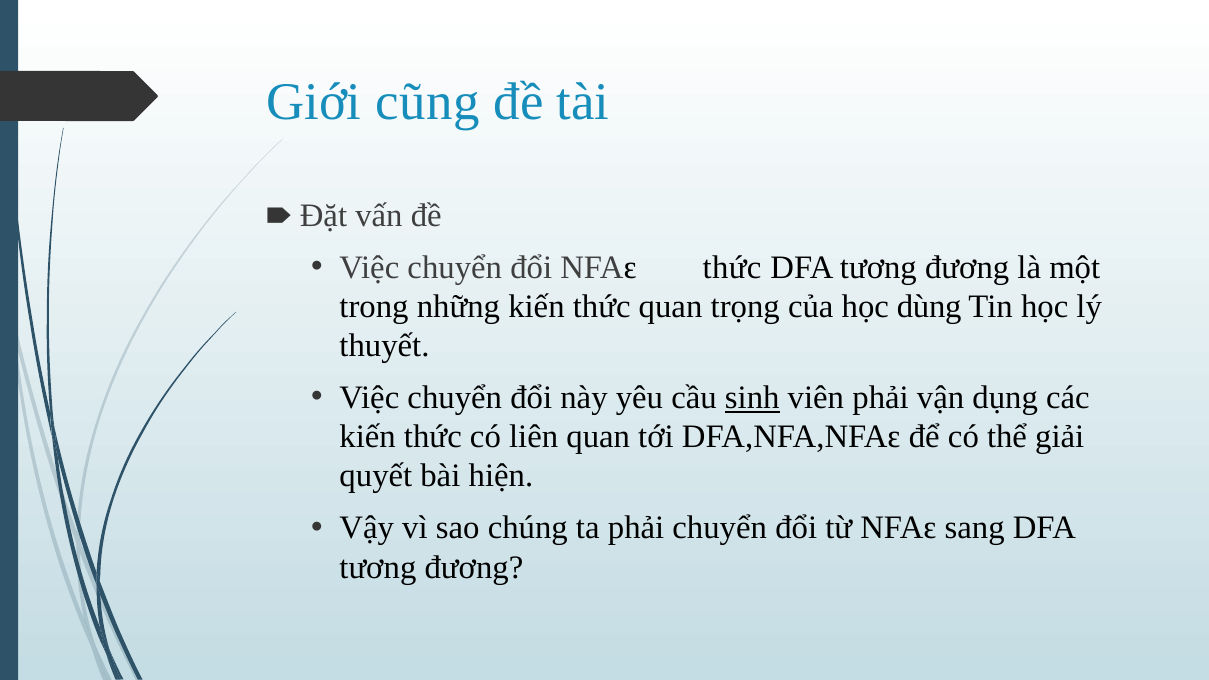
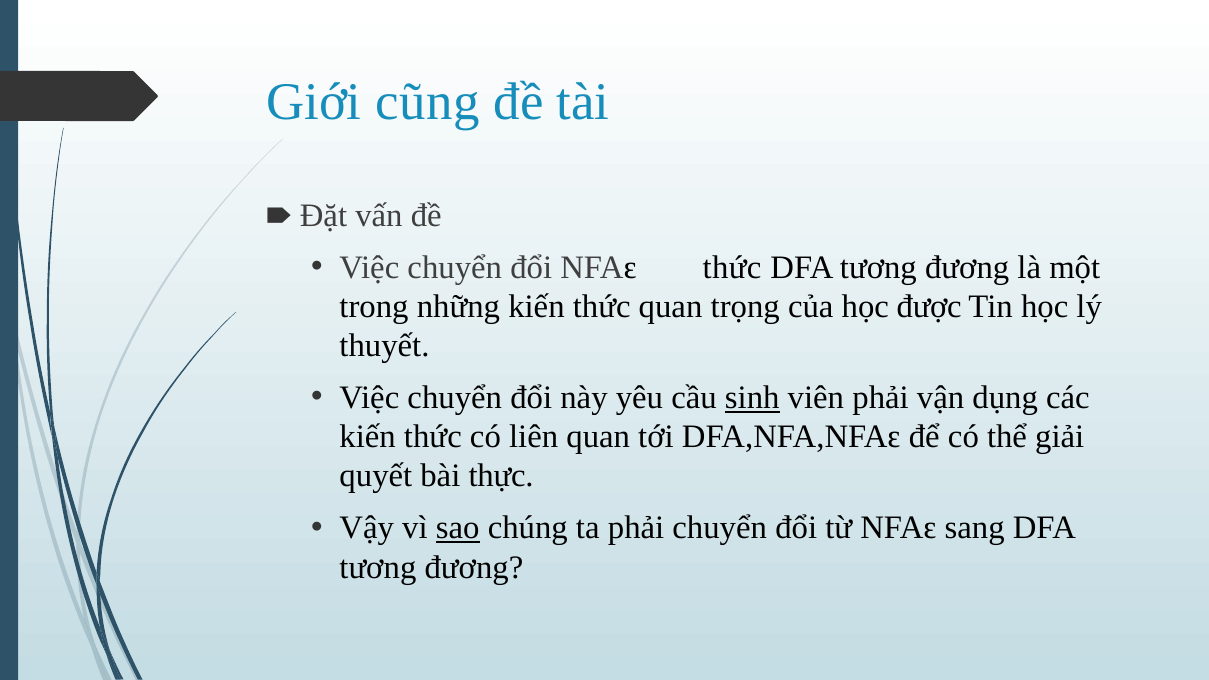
dùng: dùng -> được (929, 307)
hiện: hiện -> thực (501, 476)
sao underline: none -> present (458, 528)
